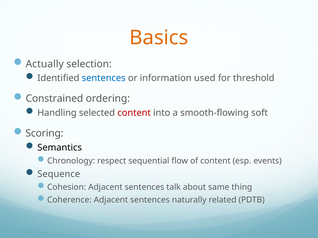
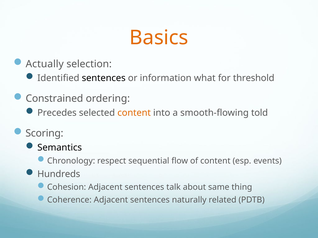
sentences colour: blue -> black (104, 78)
used: used -> what (205, 78)
Handling: Handling -> Precedes (57, 113)
content colour: red -> orange (134, 113)
soft: soft -> told (260, 113)
Sequence: Sequence -> Hundreds (59, 174)
